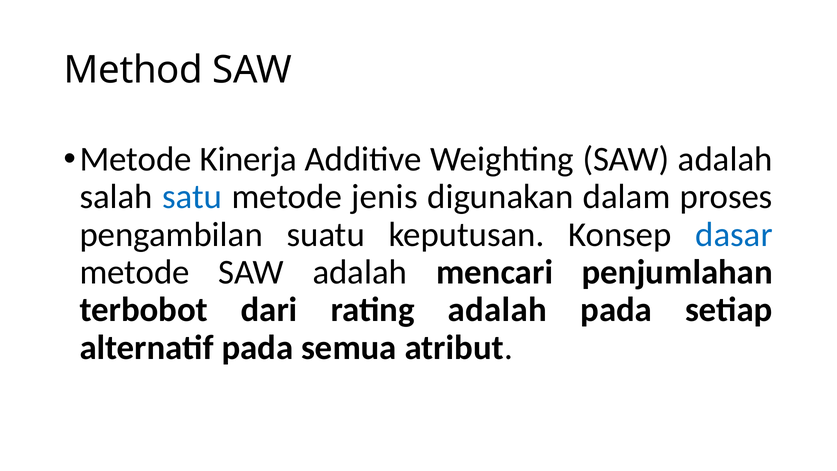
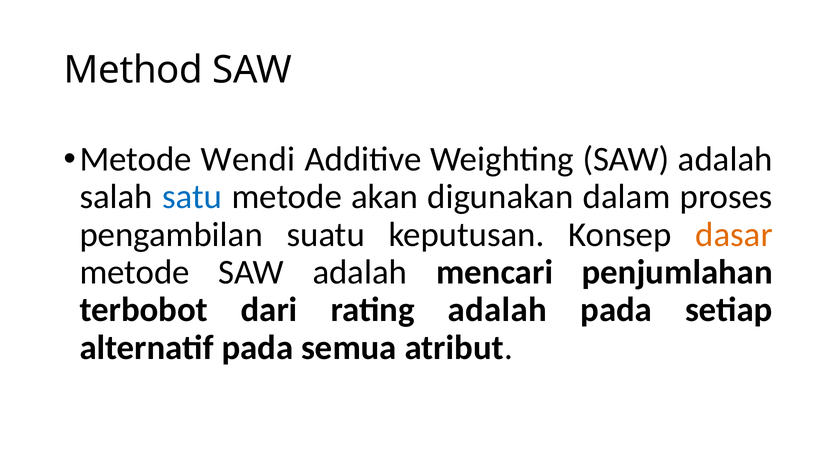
Kinerja: Kinerja -> Wendi (248, 159)
jenis: jenis -> akan (385, 197)
dasar colour: blue -> orange (734, 235)
